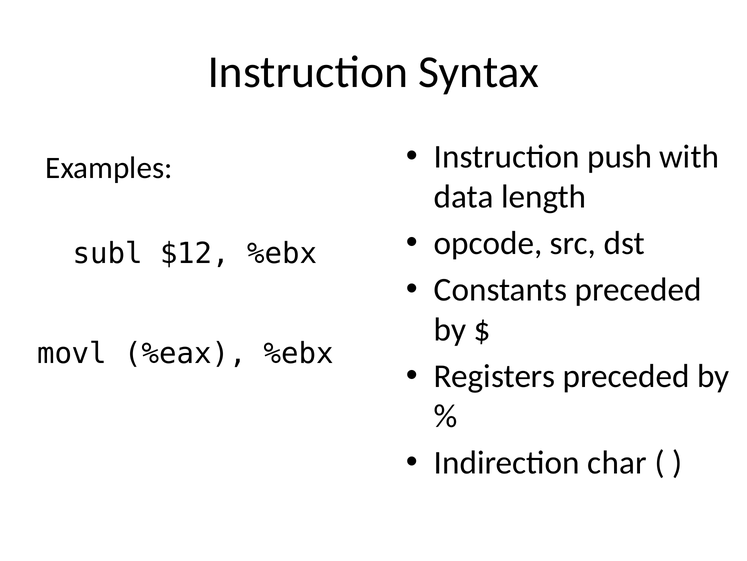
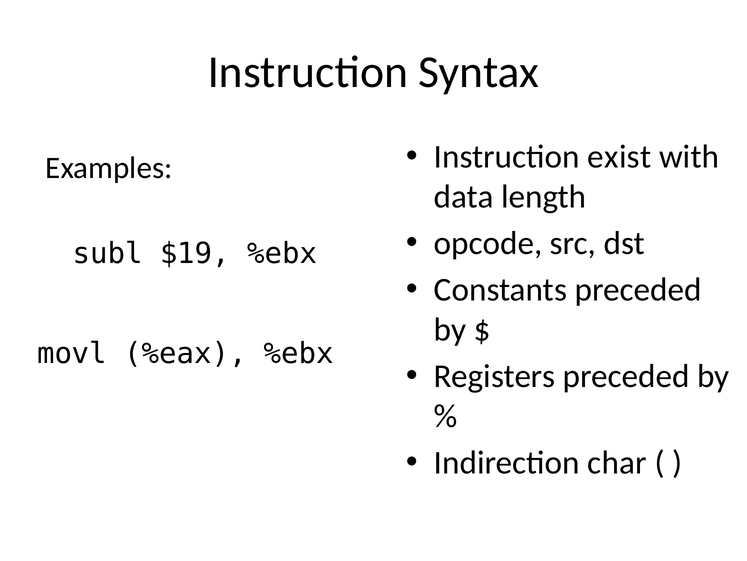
push: push -> exist (619, 157)
$12: $12 -> $19 (195, 253)
